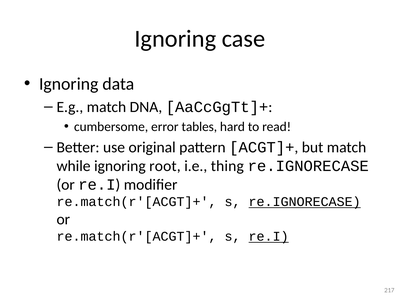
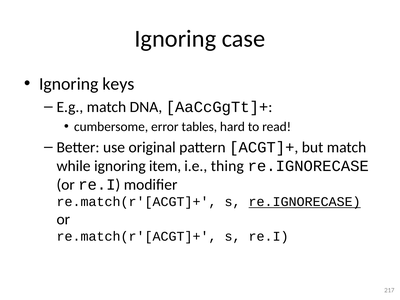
data: data -> keys (118, 84)
root: root -> item (165, 166)
re.I underline: present -> none (269, 237)
